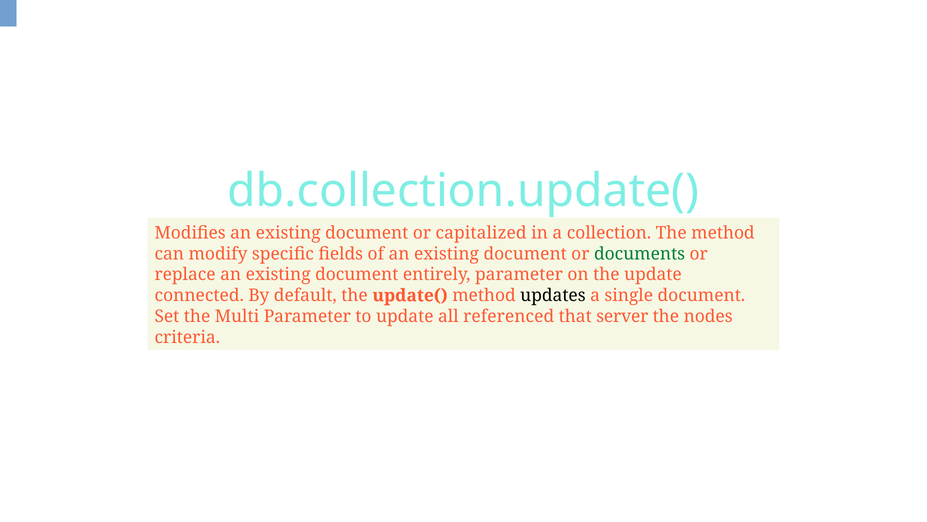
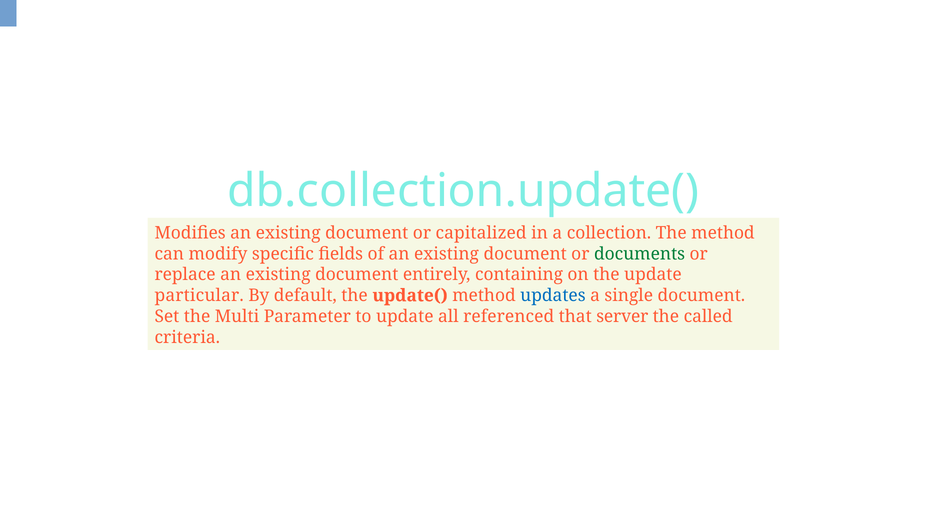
entirely parameter: parameter -> containing (519, 274)
connected: connected -> particular (199, 295)
updates colour: black -> blue (553, 295)
nodes: nodes -> called (708, 316)
